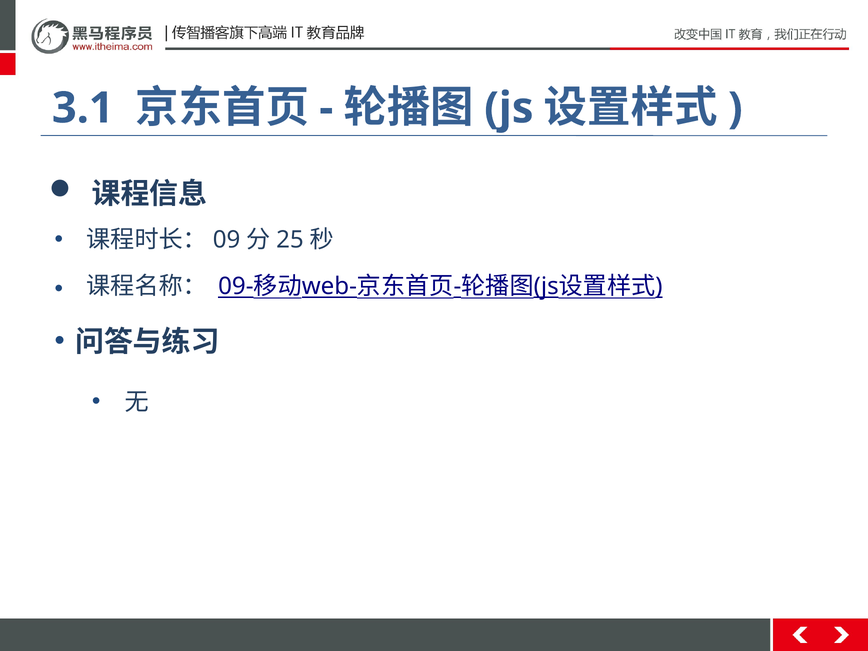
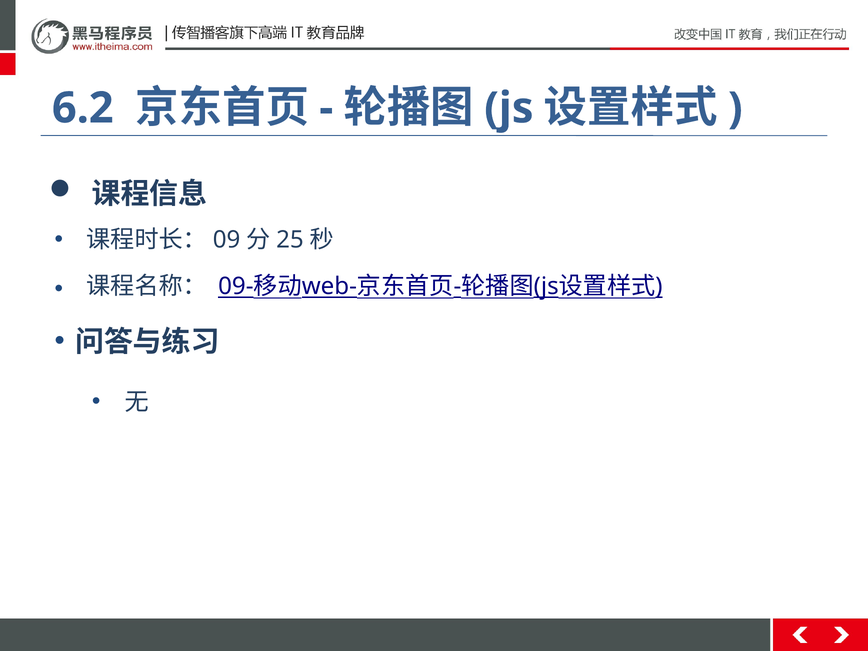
3.1: 3.1 -> 6.2 (83, 108)
